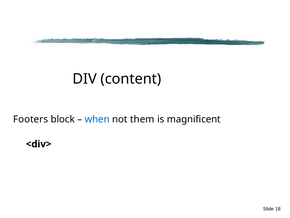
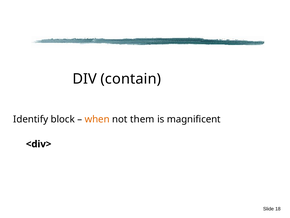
content: content -> contain (131, 79)
Footers: Footers -> Identify (31, 119)
when colour: blue -> orange (97, 119)
